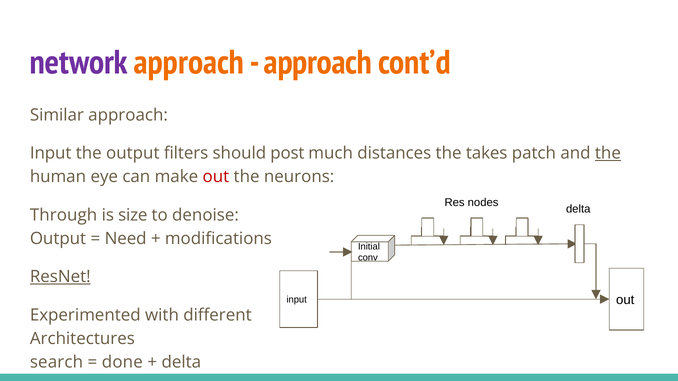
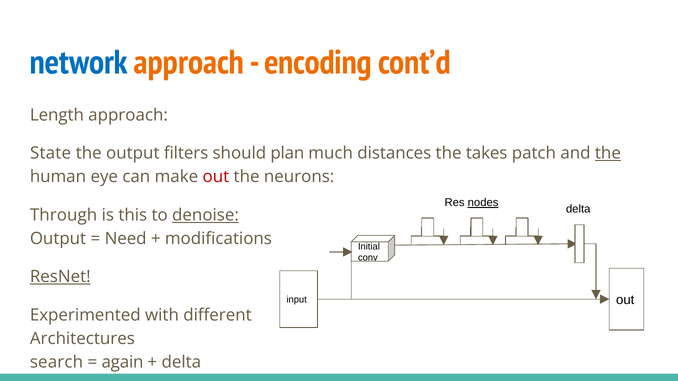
network colour: purple -> blue (79, 62)
approach: approach -> encoding (318, 62)
Similar: Similar -> Length (57, 115)
Input: Input -> State (51, 154)
post: post -> plan (287, 154)
nodes underline: none -> present (483, 203)
size: size -> this (133, 215)
denoise underline: none -> present (206, 215)
done: done -> again (123, 362)
